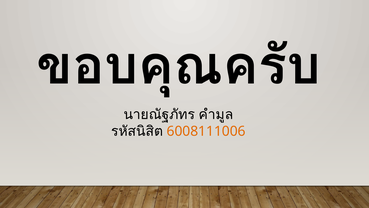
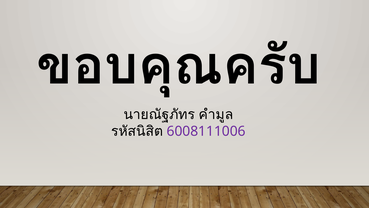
6008111006 colour: orange -> purple (206, 131)
